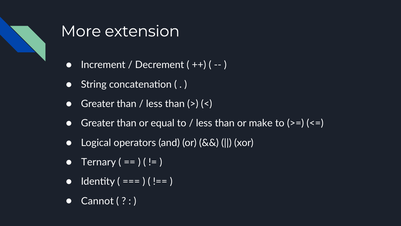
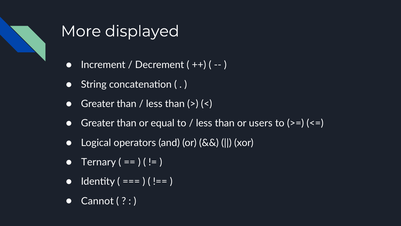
extension: extension -> displayed (142, 31)
make: make -> users (261, 123)
